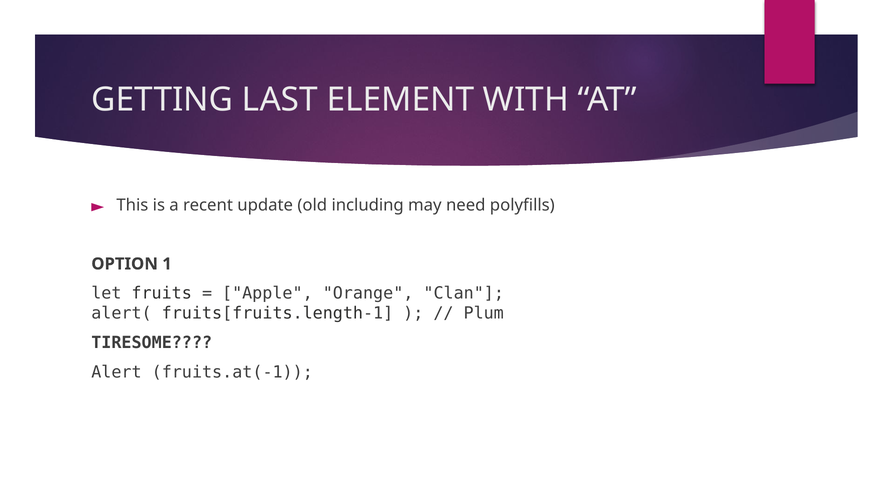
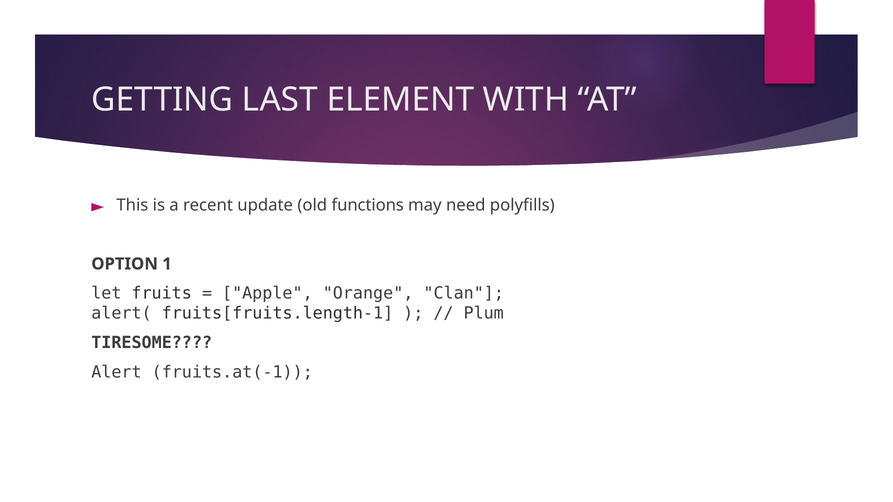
including: including -> functions (368, 205)
